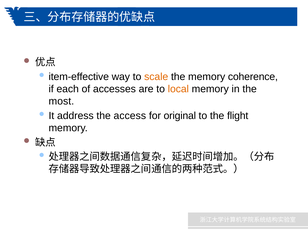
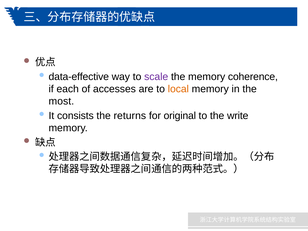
item-effective: item-effective -> data-effective (79, 77)
scale colour: orange -> purple (156, 77)
address: address -> consists (75, 116)
access: access -> returns (130, 116)
flight: flight -> write (238, 116)
